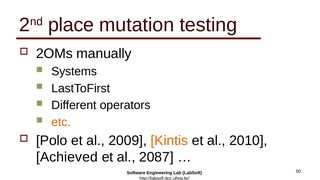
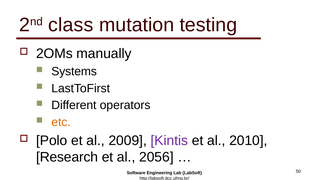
place: place -> class (71, 25)
Kintis colour: orange -> purple (169, 141)
Achieved: Achieved -> Research (67, 157)
2087: 2087 -> 2056 (156, 157)
